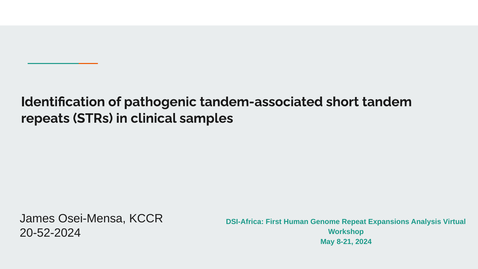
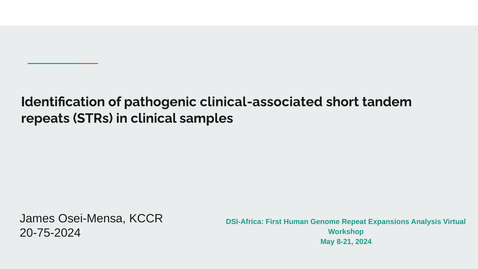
tandem-associated: tandem-associated -> clinical-associated (261, 102)
20-52-2024: 20-52-2024 -> 20-75-2024 (50, 233)
